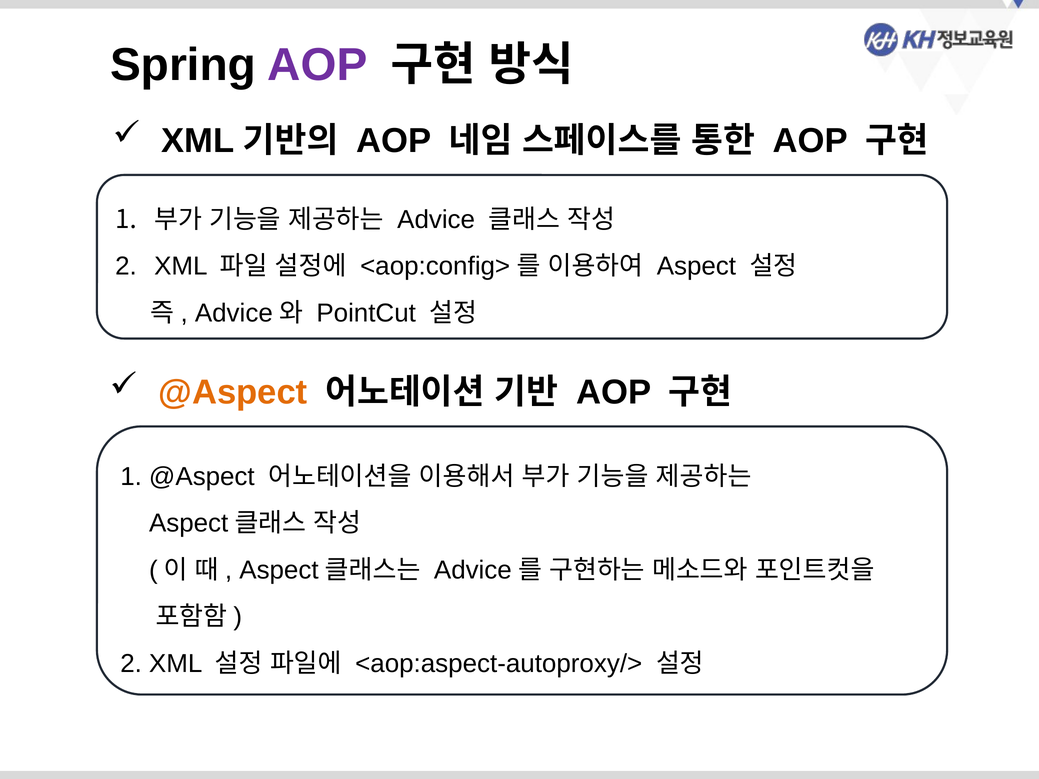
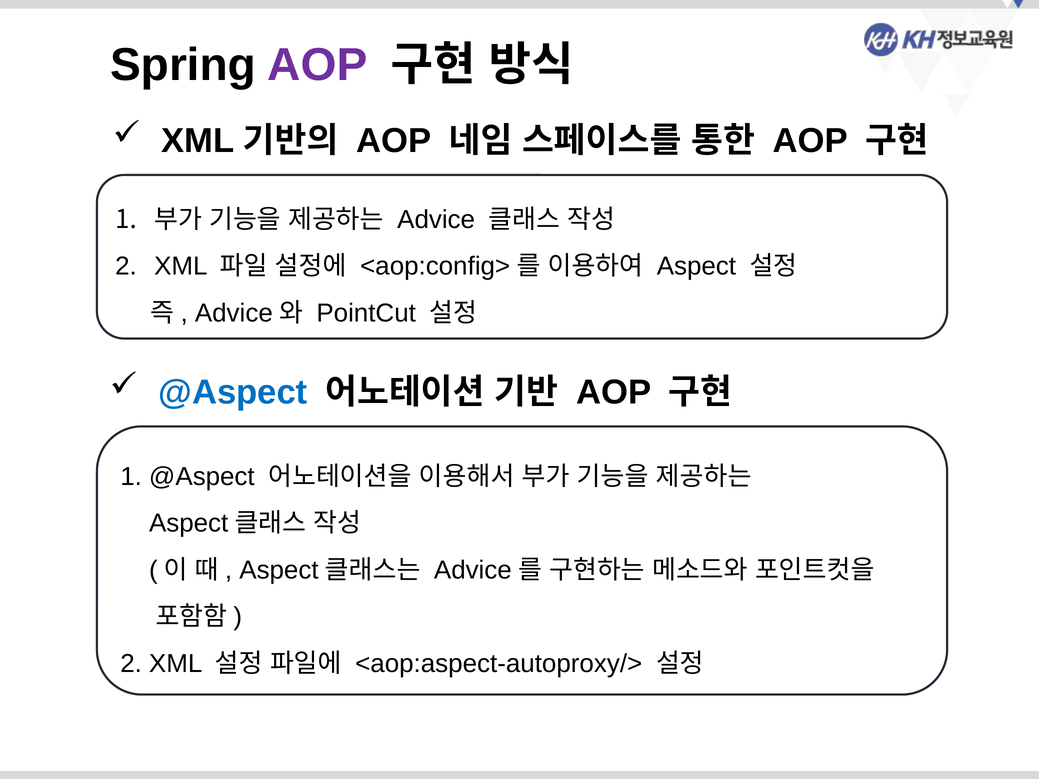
@Aspect colour: orange -> blue (233, 393)
